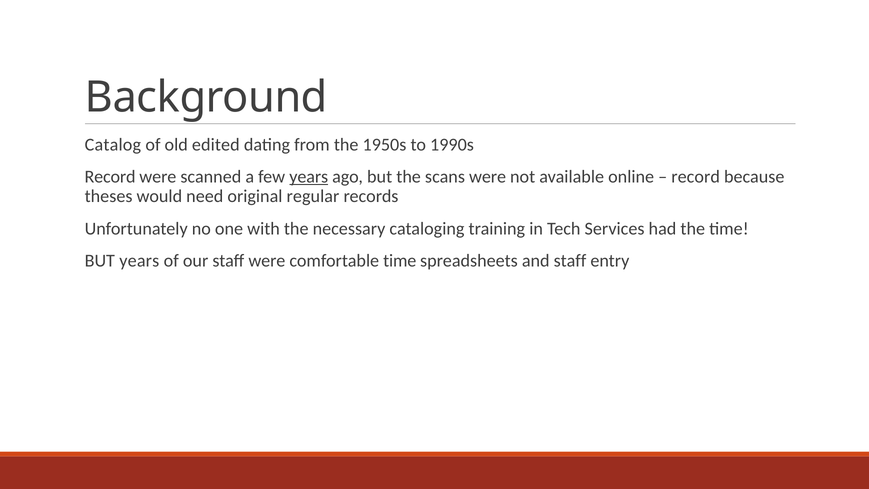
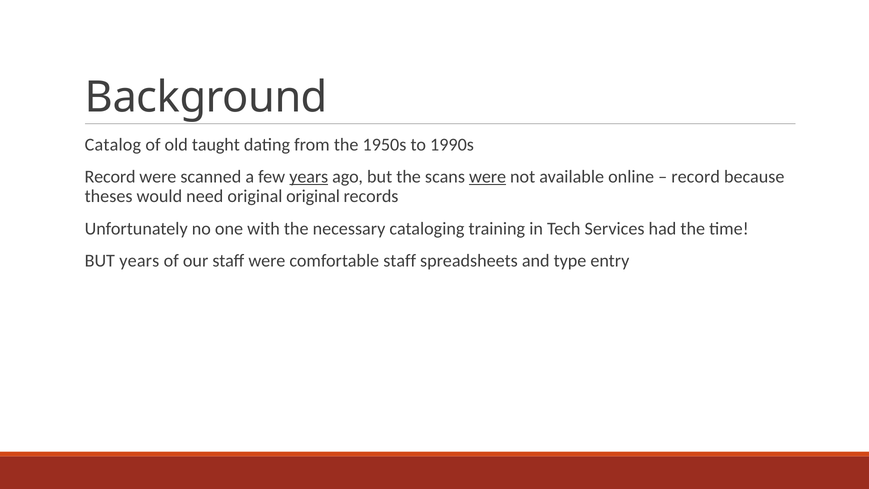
edited: edited -> taught (216, 144)
were underline: none -> present (488, 177)
original regular: regular -> original (313, 196)
comfortable time: time -> staff (400, 261)
and staff: staff -> type (570, 261)
